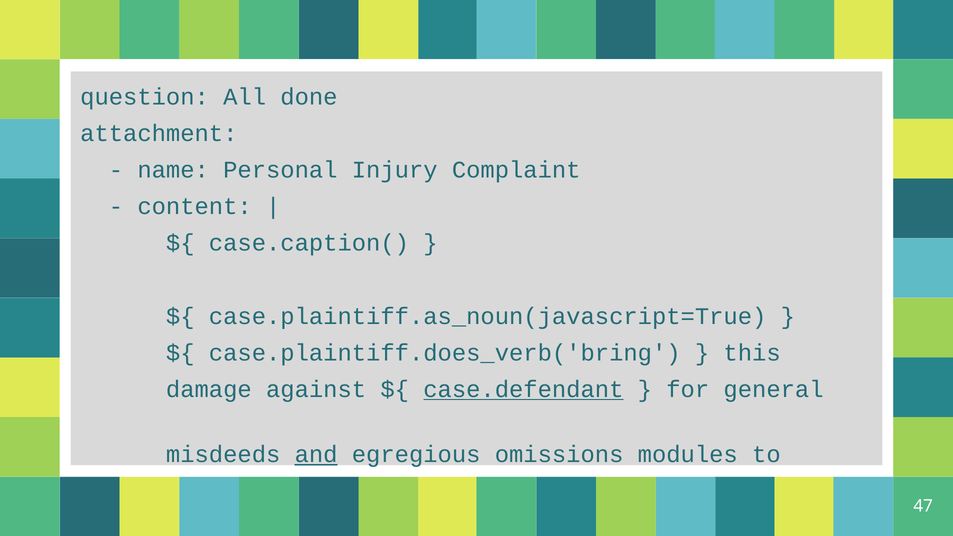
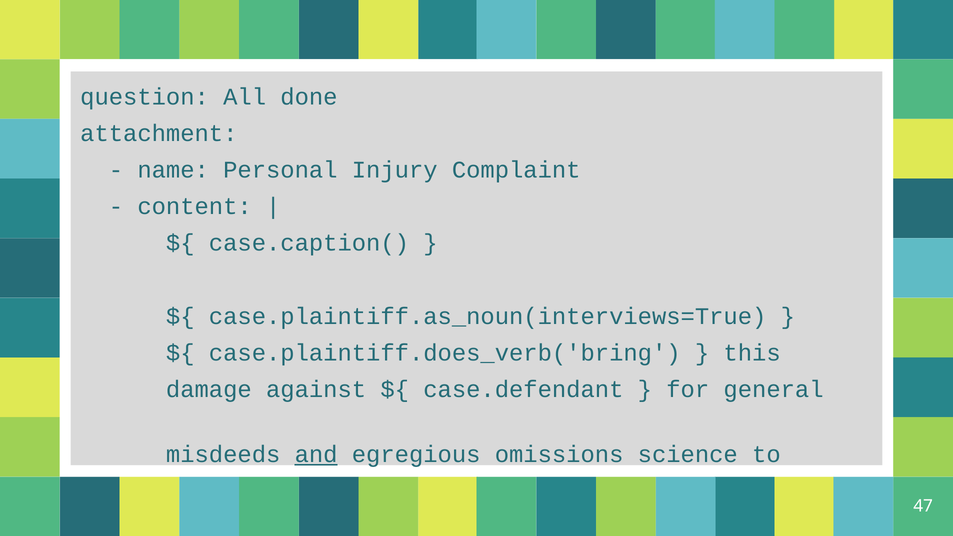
case.plaintiff.as_noun(javascript=True: case.plaintiff.as_noun(javascript=True -> case.plaintiff.as_noun(interviews=True (488, 316)
case.defendant underline: present -> none (523, 389)
modules: modules -> science (688, 454)
